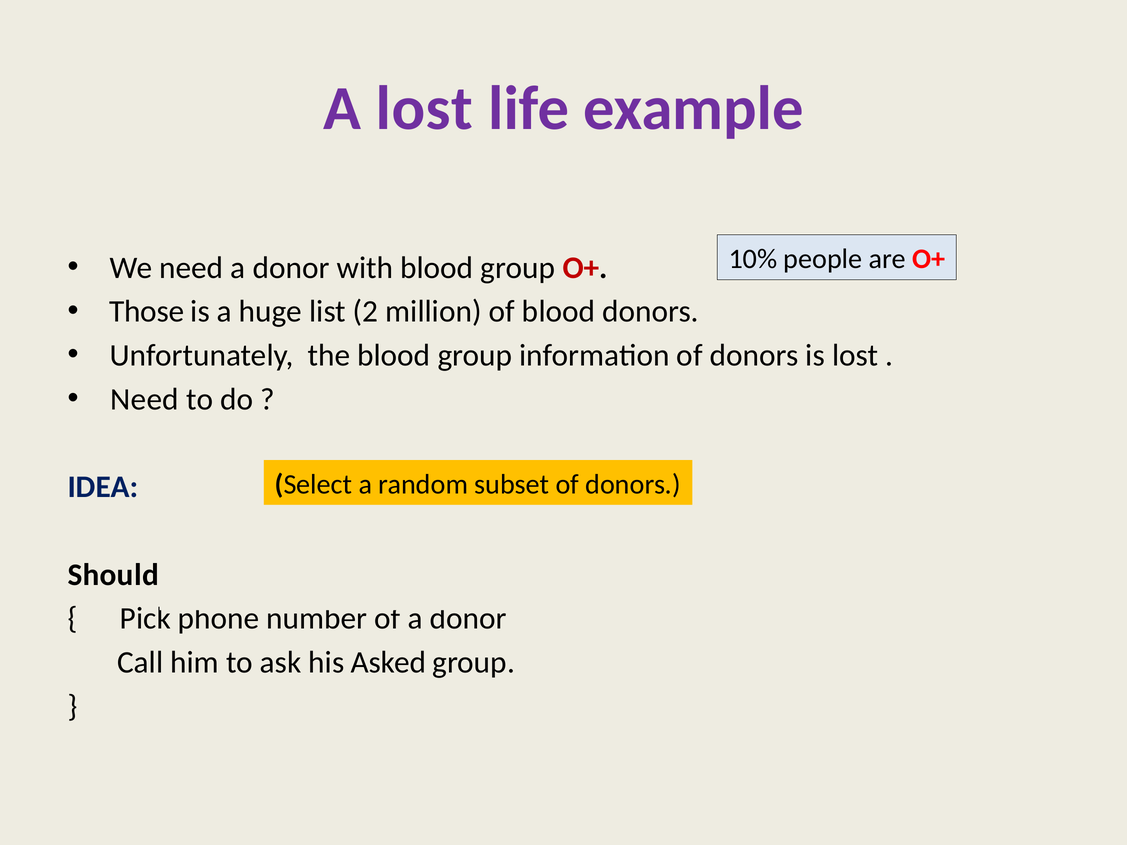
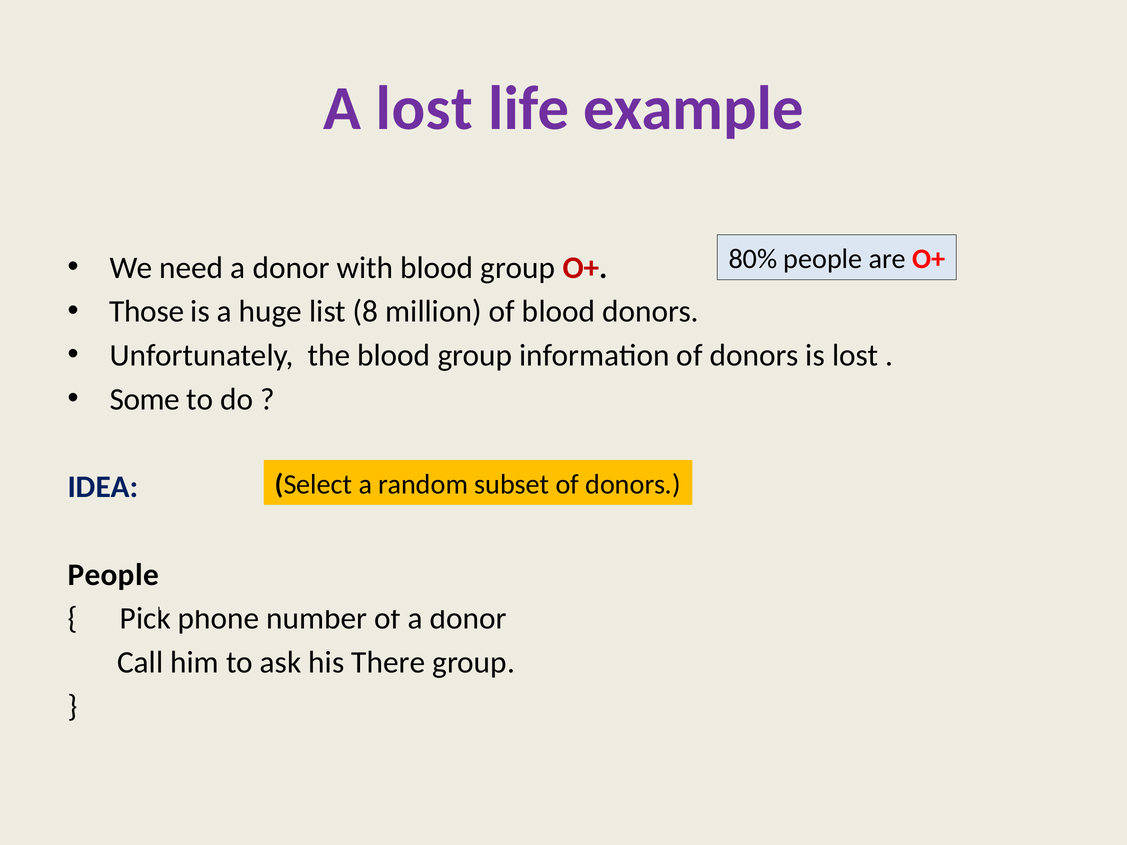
10%: 10% -> 80% (753, 259)
2: 2 -> 8 (366, 312)
Need: Need -> Some (145, 399)
Should: Should -> People (113, 575)
Asked: Asked -> There (388, 663)
